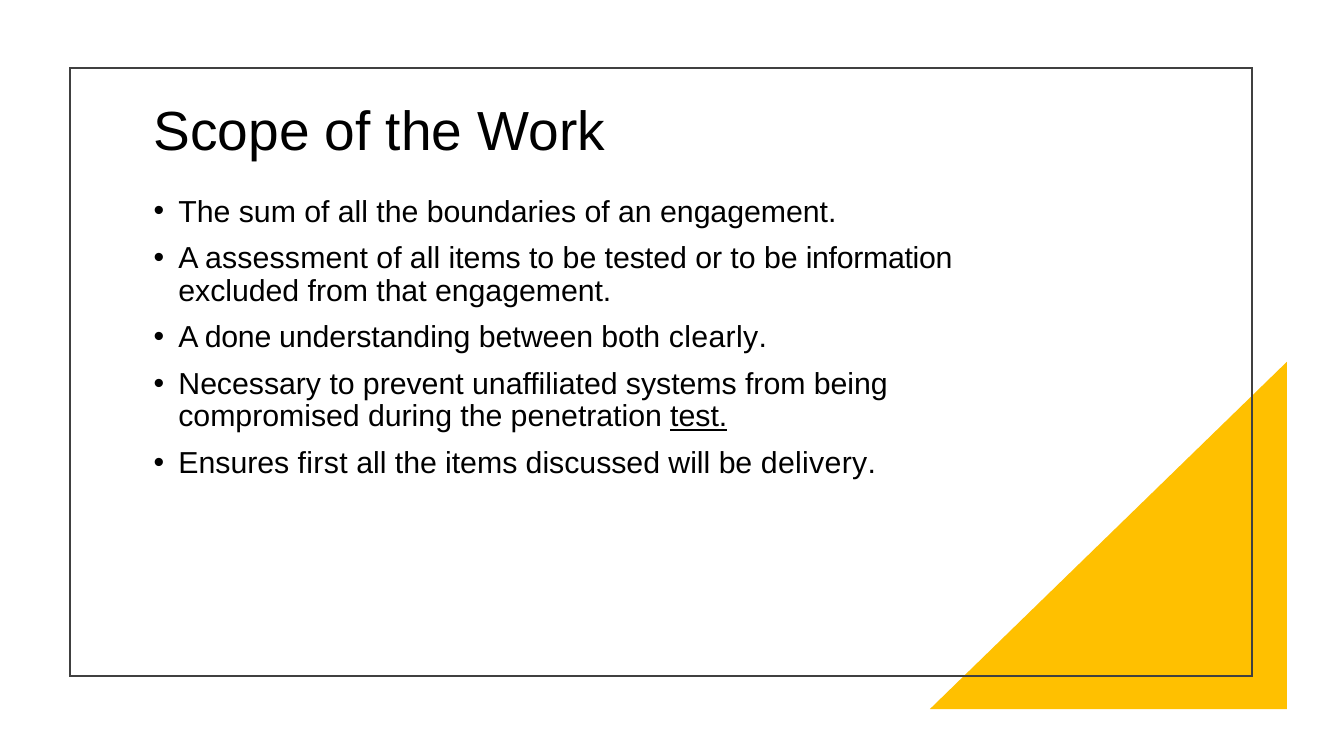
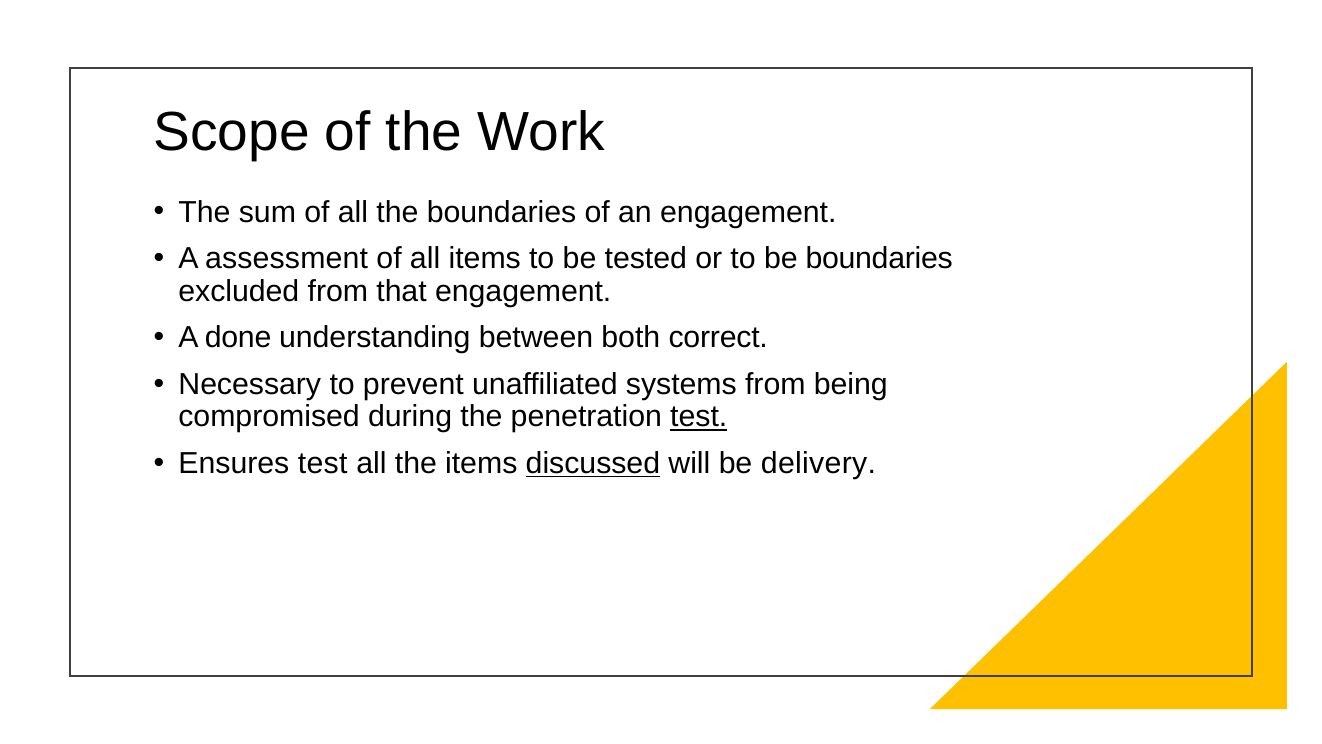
be information: information -> boundaries (879, 258)
clearly: clearly -> correct (718, 338)
Ensures first: first -> test (323, 463)
discussed underline: none -> present (593, 463)
